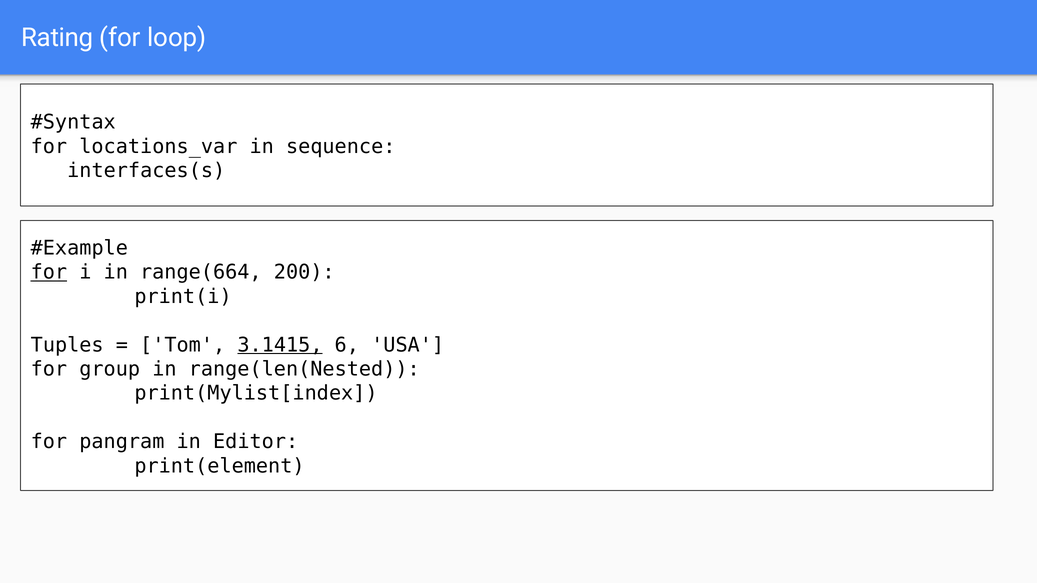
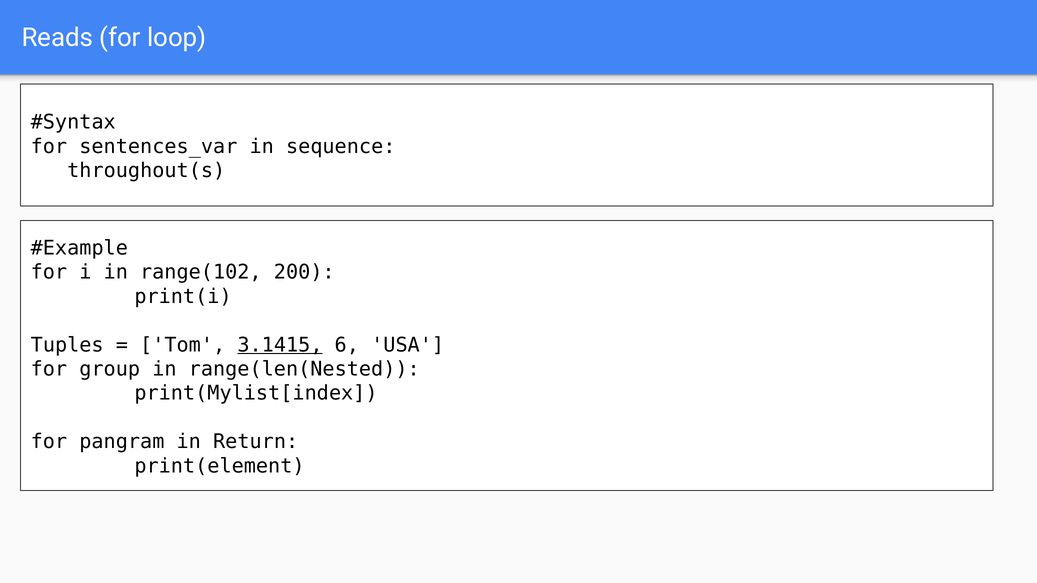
Rating: Rating -> Reads (57, 38)
locations_var: locations_var -> sentences_var (158, 146)
interfaces(s: interfaces(s -> throughout(s (146, 171)
for underline: present -> none (49, 272)
range(664: range(664 -> range(102 (201, 272)
Editor: Editor -> Return (256, 442)
